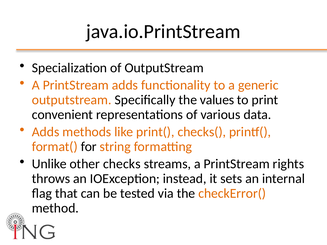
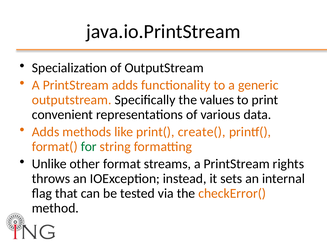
checks(: checks( -> create( (202, 132)
for colour: black -> green (89, 147)
checks: checks -> format (122, 164)
